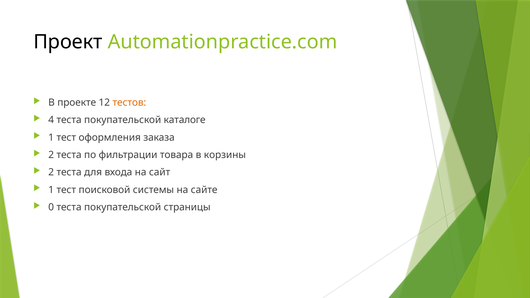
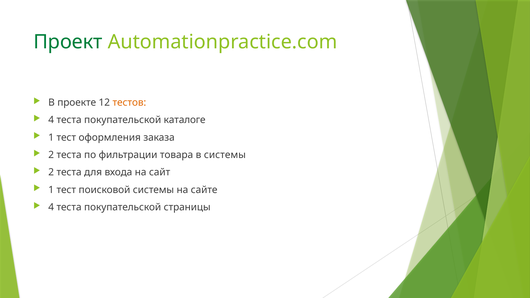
Проект colour: black -> green (68, 42)
в корзины: корзины -> системы (225, 155)
0: 0 -> 4 (51, 207)
